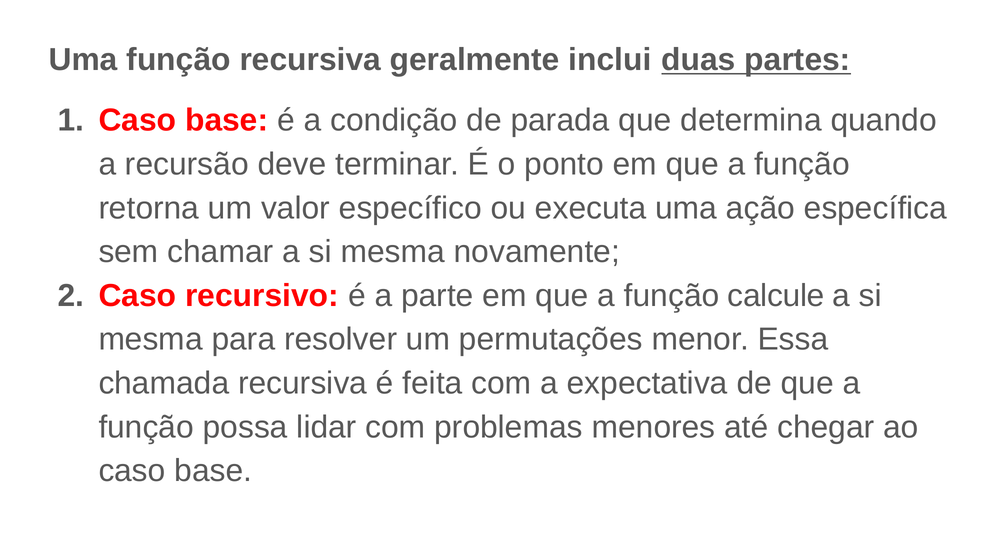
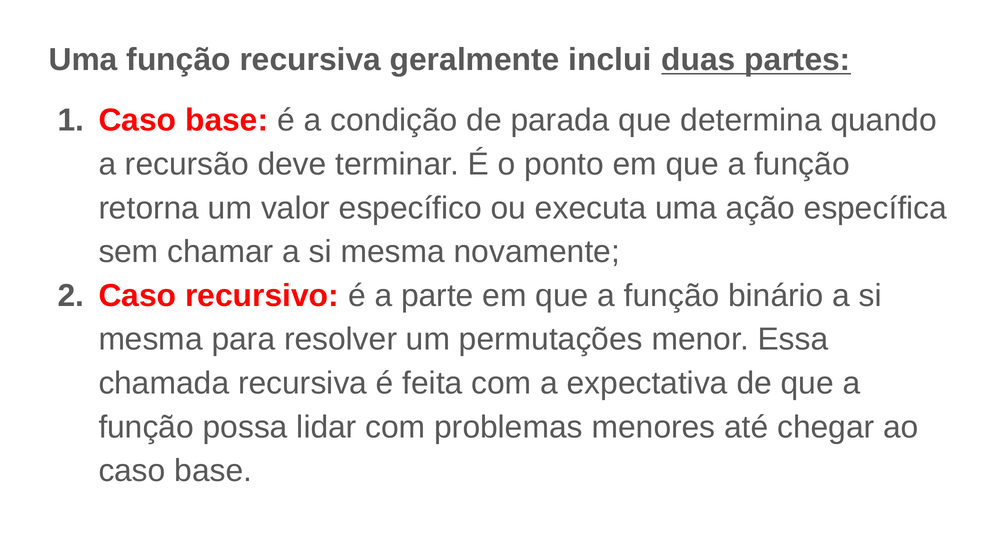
calcule: calcule -> binário (776, 296)
